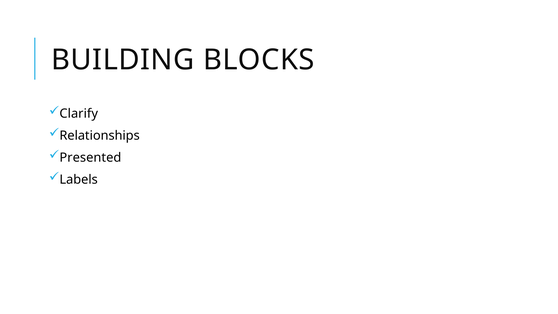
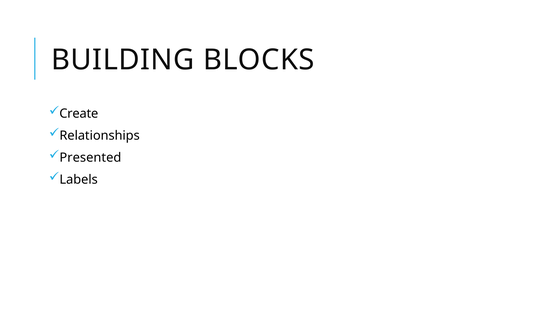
Clarify: Clarify -> Create (79, 114)
